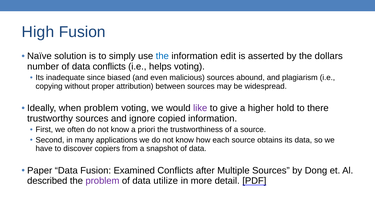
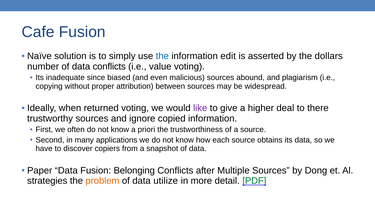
High: High -> Cafe (38, 32)
helps: helps -> value (160, 66)
when problem: problem -> returned (101, 108)
hold: hold -> deal (285, 108)
Examined: Examined -> Belonging (134, 170)
described: described -> strategies (47, 181)
problem colour: purple -> orange (102, 181)
PDF colour: black -> green (254, 181)
